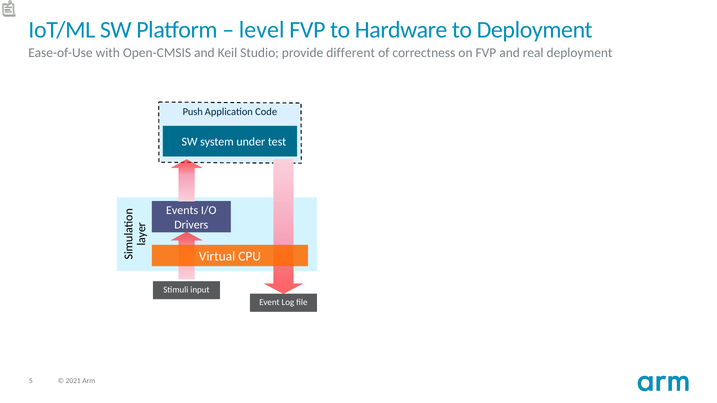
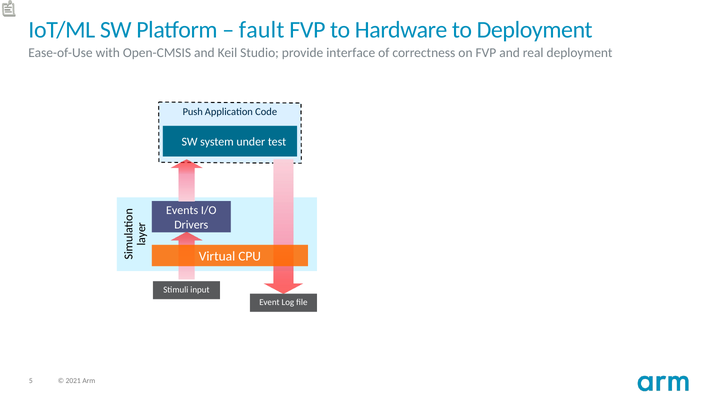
level: level -> fault (262, 30)
different: different -> interface (351, 53)
